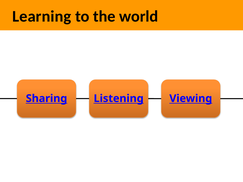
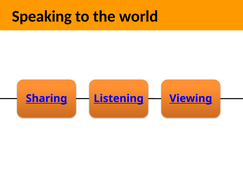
Learning: Learning -> Speaking (42, 16)
